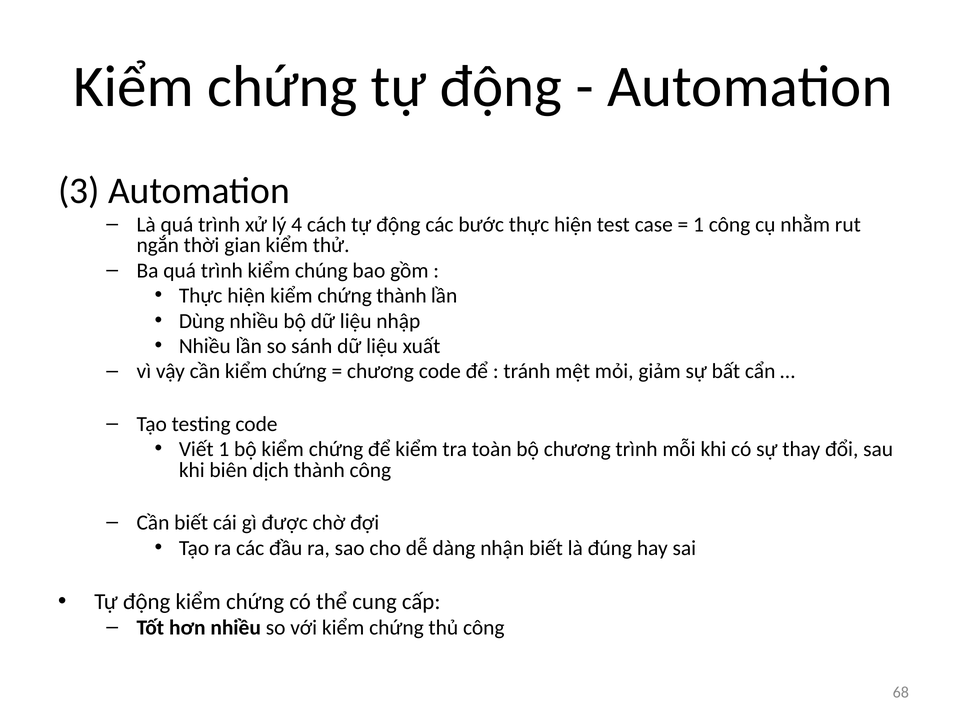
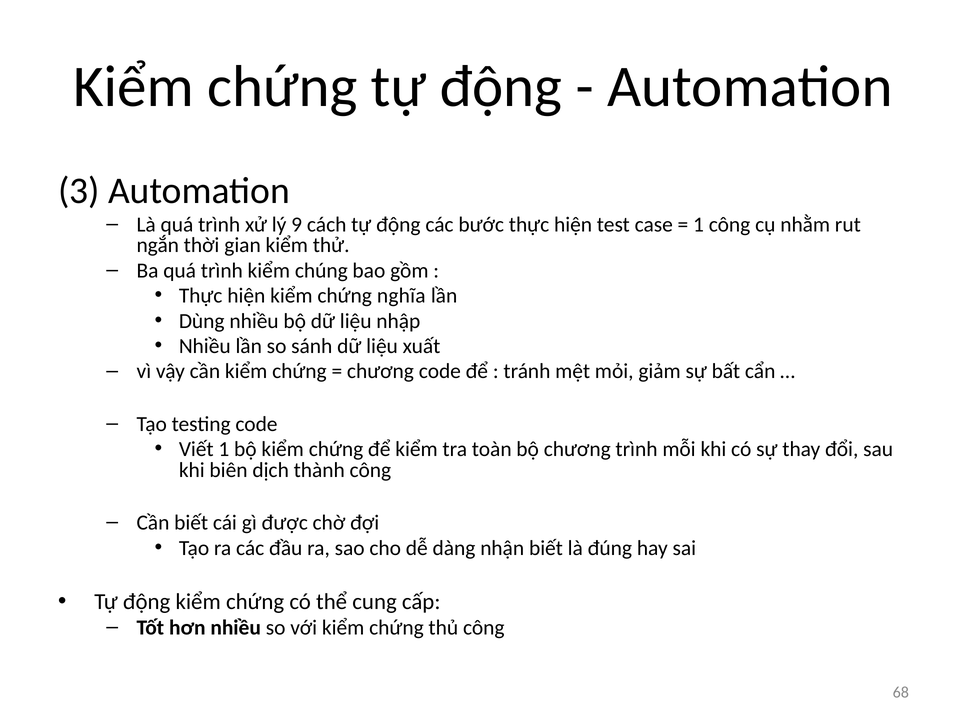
4: 4 -> 9 (297, 225)
chứng thành: thành -> nghĩa (401, 296)
